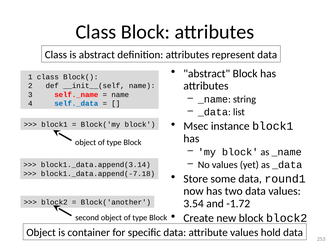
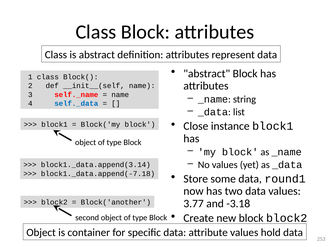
Msec: Msec -> Close (196, 126)
3.54: 3.54 -> 3.77 (194, 204)
-1.72: -1.72 -> -3.18 (238, 204)
